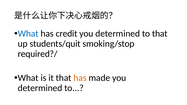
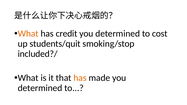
What colour: blue -> orange (28, 34)
to that: that -> cost (160, 34)
required?/: required?/ -> included?/ (38, 54)
